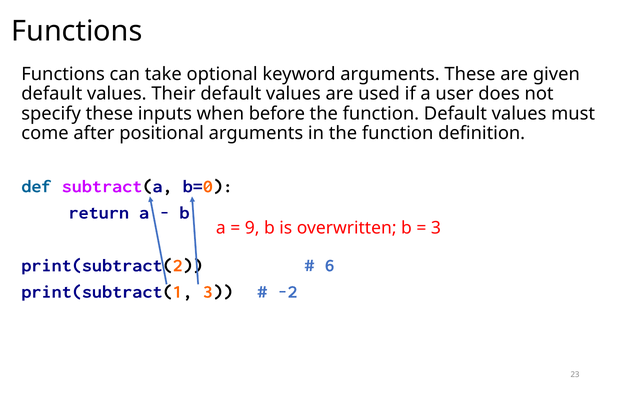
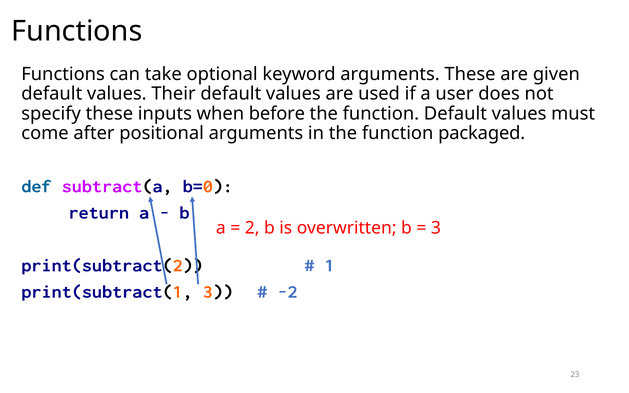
definition: definition -> packaged (482, 133)
9: 9 -> 2 (252, 228)
6: 6 -> 1 (330, 265)
